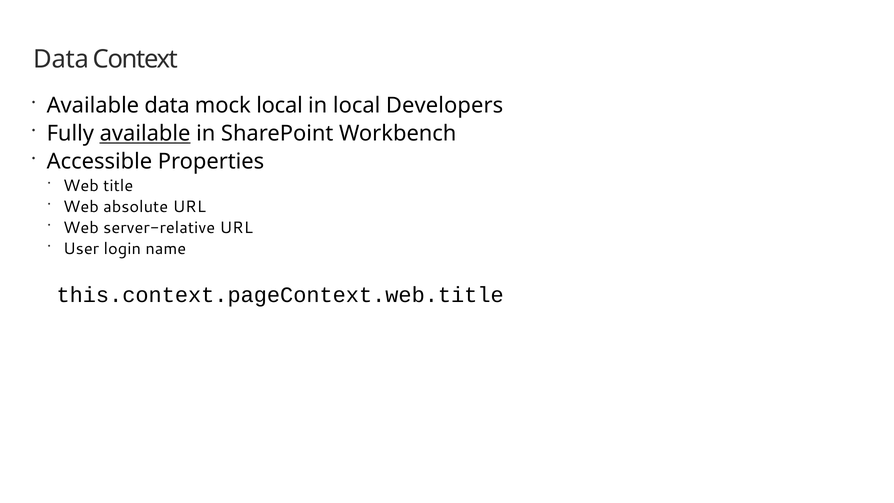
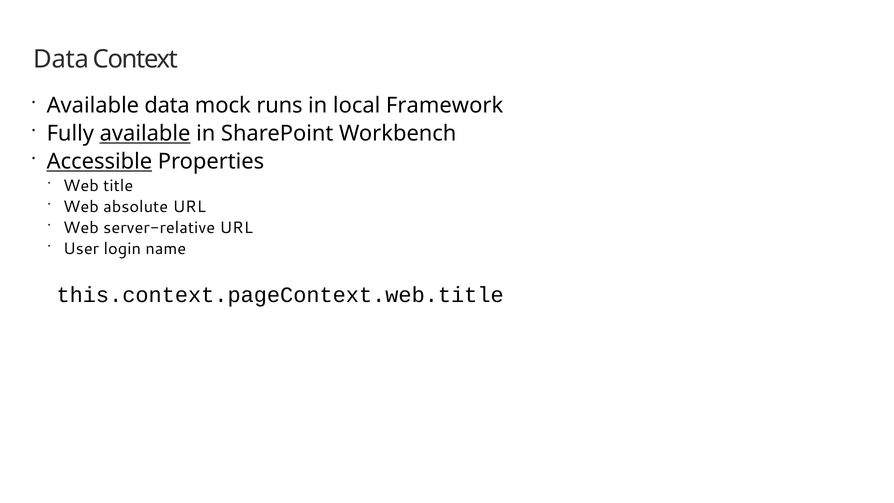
mock local: local -> runs (279, 105)
Developers: Developers -> Framework (445, 105)
Accessible underline: none -> present (99, 162)
